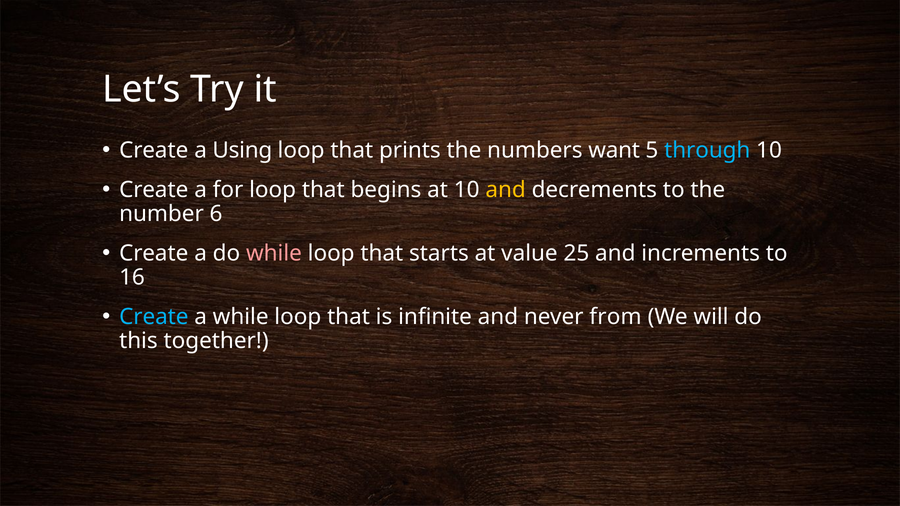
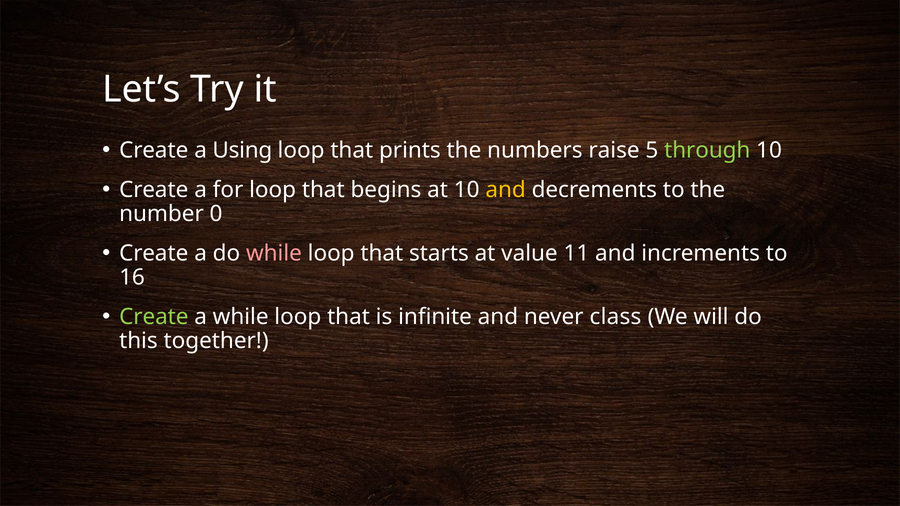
want: want -> raise (614, 150)
through colour: light blue -> light green (707, 150)
6: 6 -> 0 (216, 214)
25: 25 -> 11 (576, 253)
Create colour: light blue -> light green (154, 317)
from: from -> class (615, 317)
